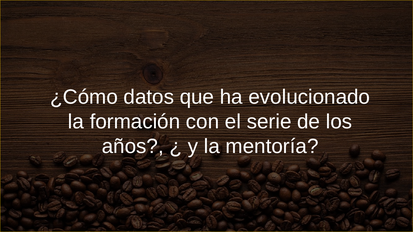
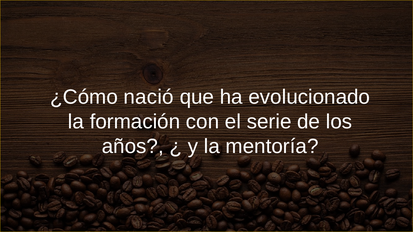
datos: datos -> nació (149, 97)
